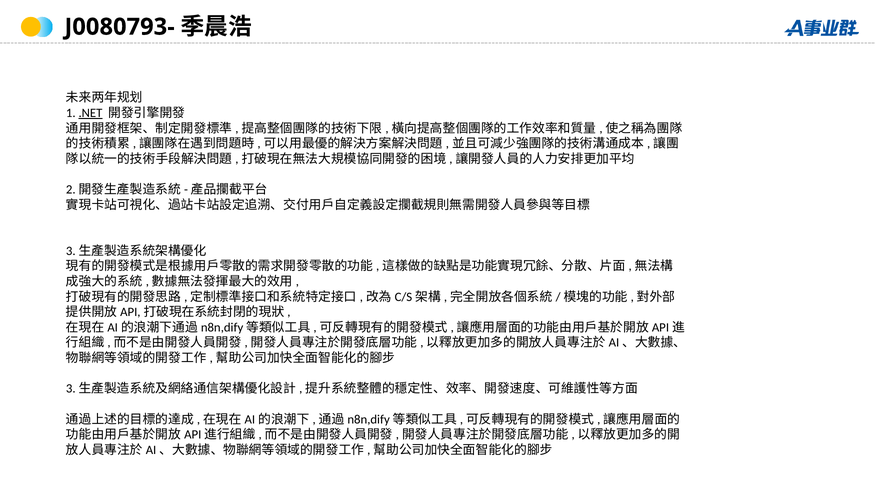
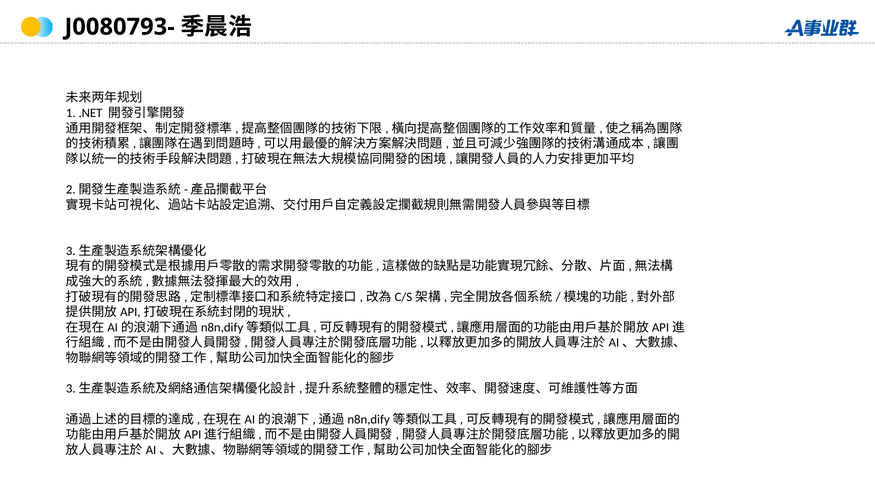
.NET underline: present -> none (90, 113)
